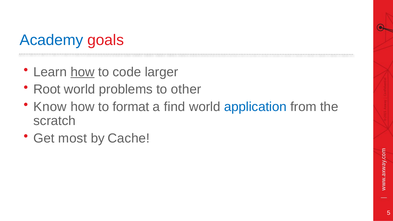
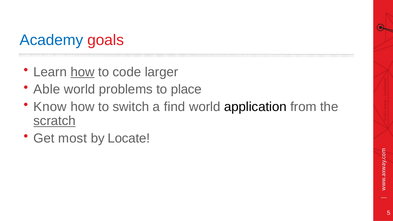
Root: Root -> Able (47, 89)
other: other -> place (186, 89)
format: format -> switch (131, 107)
application colour: blue -> black (255, 107)
scratch underline: none -> present (55, 121)
Cache: Cache -> Locate (129, 138)
